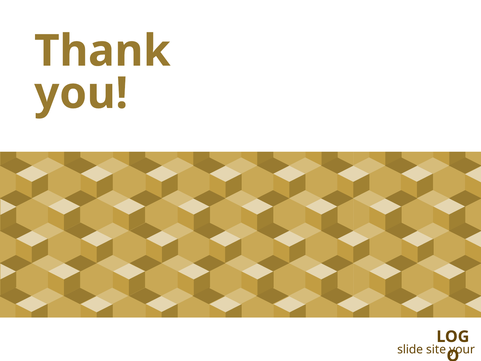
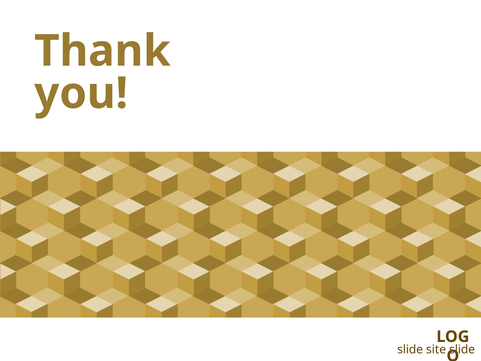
site your: your -> slide (462, 349)
